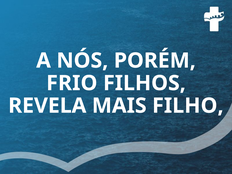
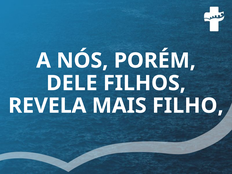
FRIO: FRIO -> DELE (72, 83)
